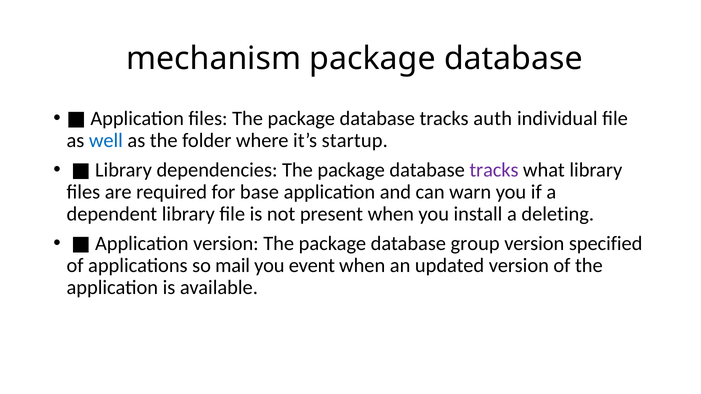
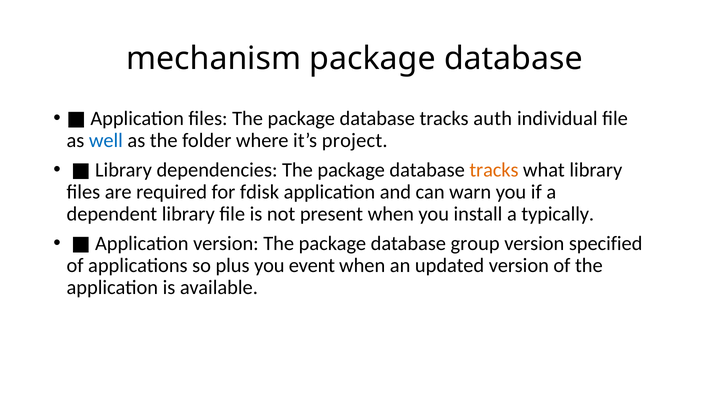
startup: startup -> project (355, 141)
tracks colour: purple -> orange (494, 170)
base: base -> fdisk (259, 192)
deleting: deleting -> typically (558, 214)
mail: mail -> plus (233, 266)
